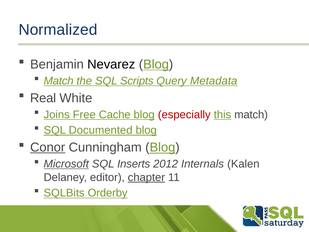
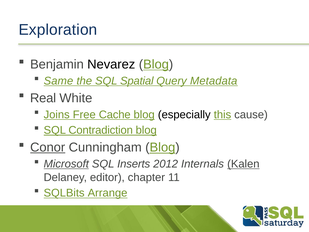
Normalized: Normalized -> Exploration (58, 30)
Match: Match -> Same (58, 81)
Scripts: Scripts -> Spatial (137, 81)
especially colour: red -> black (184, 114)
this match: match -> cause (251, 114)
Documented: Documented -> Contradiction (101, 130)
Kalen underline: none -> present (243, 164)
chapter underline: present -> none (146, 177)
Orderby: Orderby -> Arrange (108, 193)
